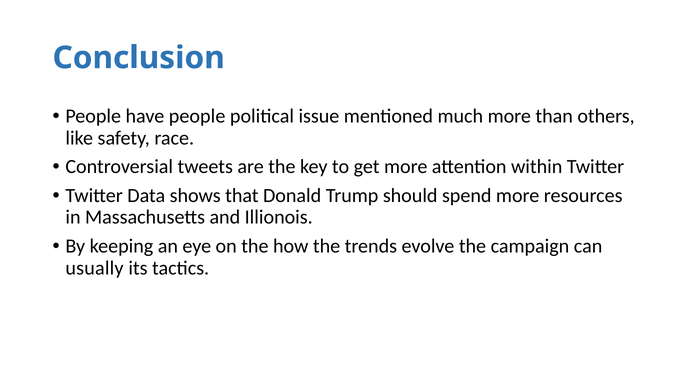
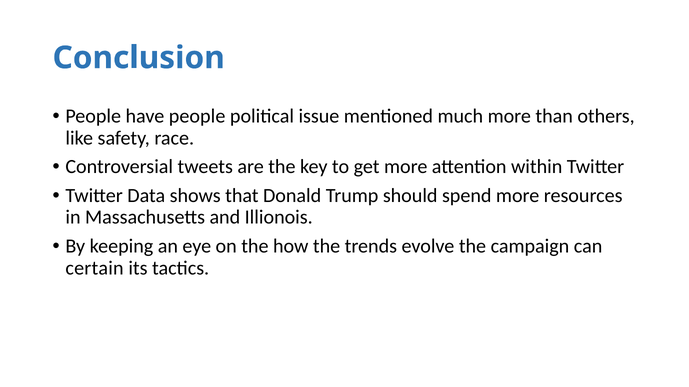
usually: usually -> certain (95, 268)
